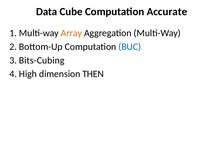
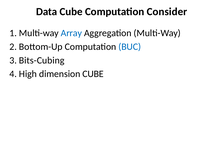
Accurate: Accurate -> Consider (167, 12)
Array colour: orange -> blue (71, 33)
dimension THEN: THEN -> CUBE (93, 74)
